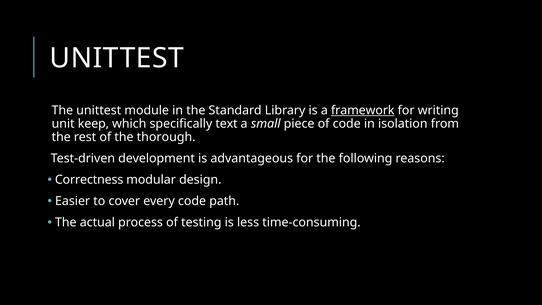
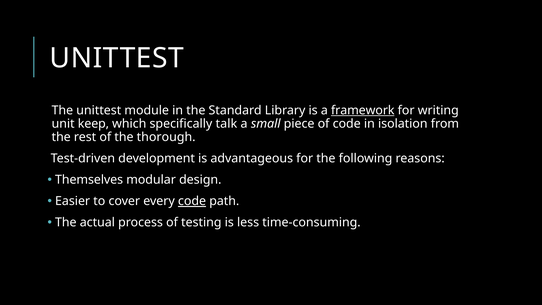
text: text -> talk (226, 124)
Correctness: Correctness -> Themselves (89, 180)
code underline: none -> present (192, 201)
